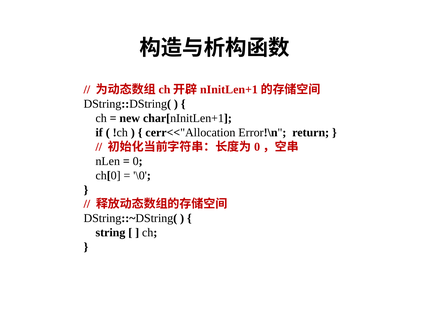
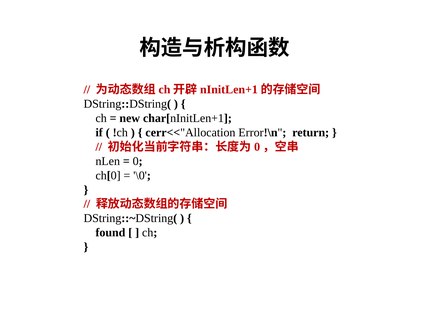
string: string -> found (110, 233)
